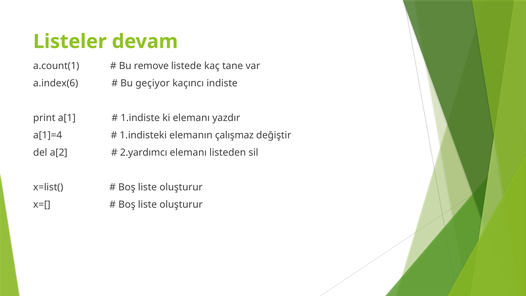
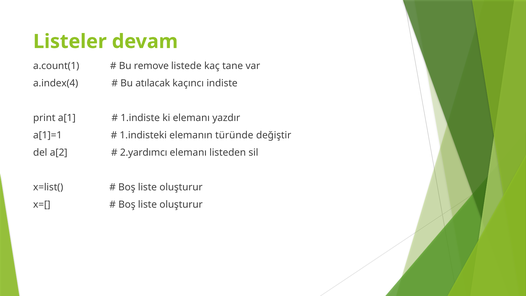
a.index(6: a.index(6 -> a.index(4 (56, 83)
geçiyor: geçiyor -> atılacak (153, 83)
a[1]=4: a[1]=4 -> a[1]=1 (48, 135)
çalışmaz: çalışmaz -> türünde (234, 135)
